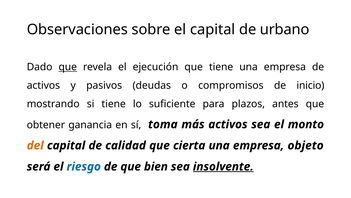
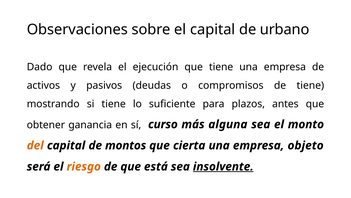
que underline: present -> none (68, 67)
de inicio: inicio -> tiene (310, 85)
toma: toma -> curso (163, 124)
más activos: activos -> alguna (228, 124)
calidad: calidad -> montos (126, 145)
riesgo colour: blue -> orange (84, 166)
bien: bien -> está (156, 166)
